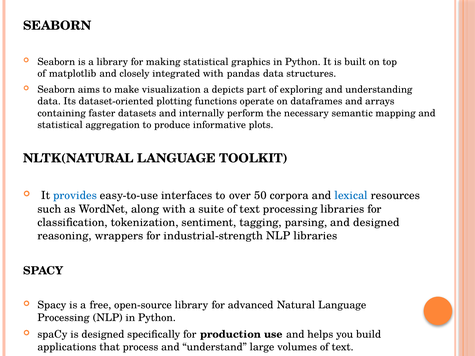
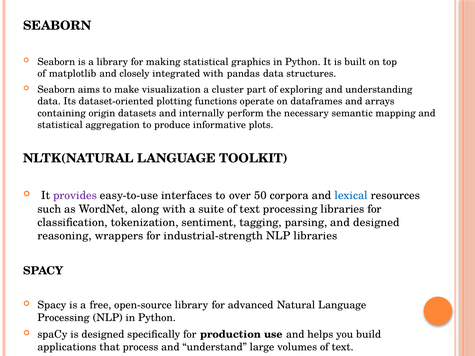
depicts: depicts -> cluster (228, 90)
faster: faster -> origin (102, 113)
provides colour: blue -> purple (75, 196)
